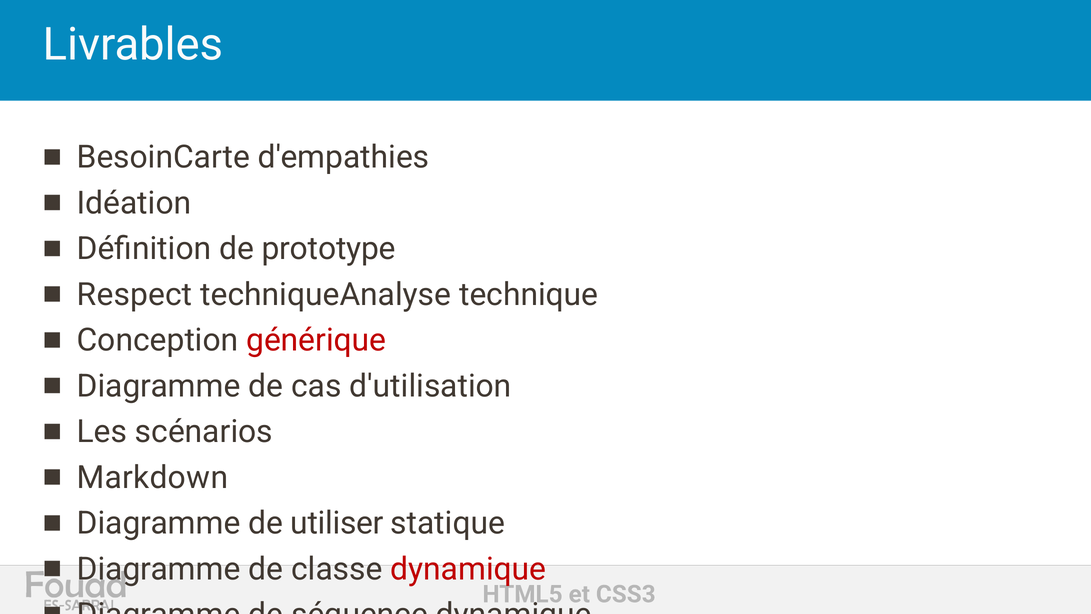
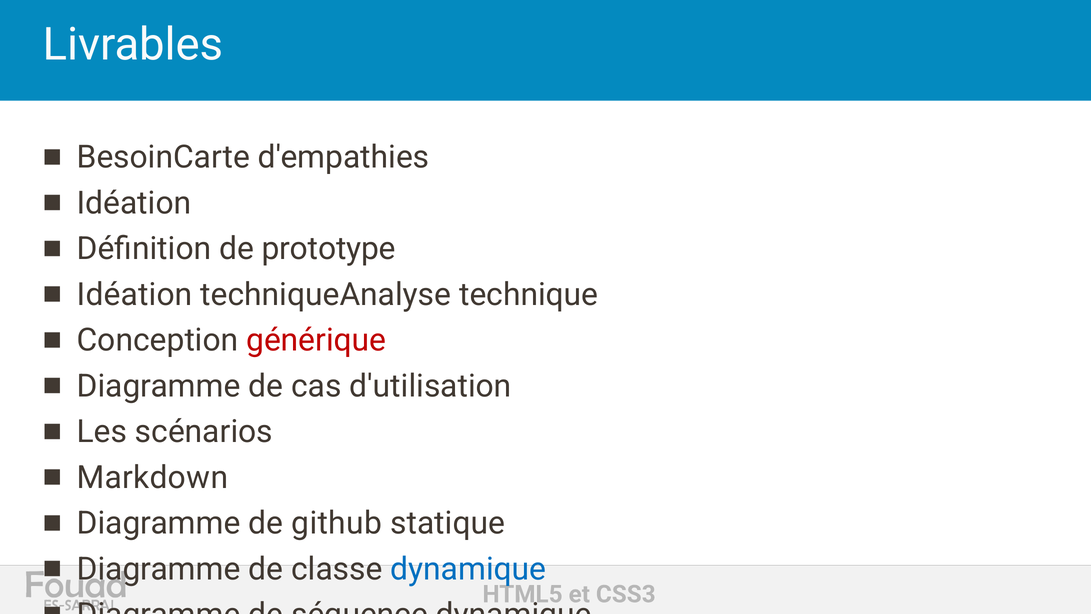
Respect: Respect -> Idéation (135, 294)
utiliser: utiliser -> github (337, 523)
dynamique colour: red -> blue (468, 569)
